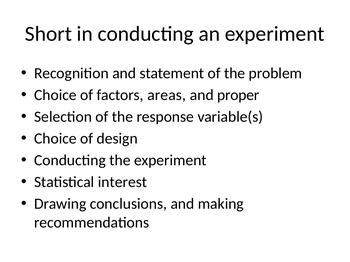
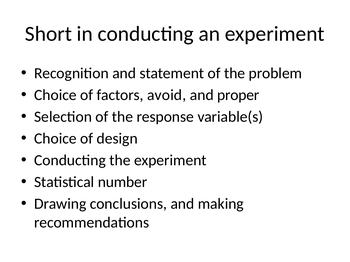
areas: areas -> avoid (167, 95)
interest: interest -> number (123, 182)
